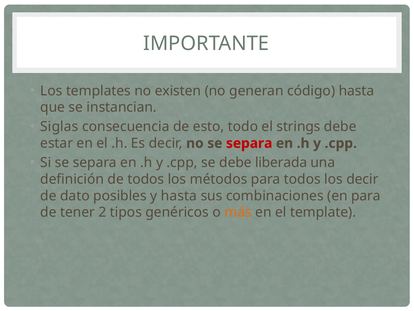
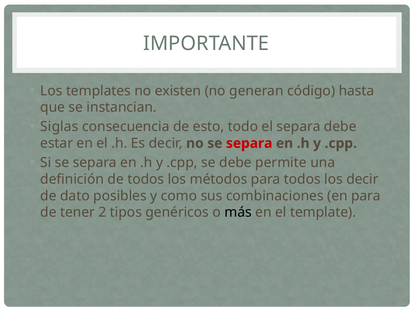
el strings: strings -> separa (299, 127)
liberada: liberada -> permite (281, 162)
y hasta: hasta -> como (179, 196)
más colour: orange -> black (238, 212)
